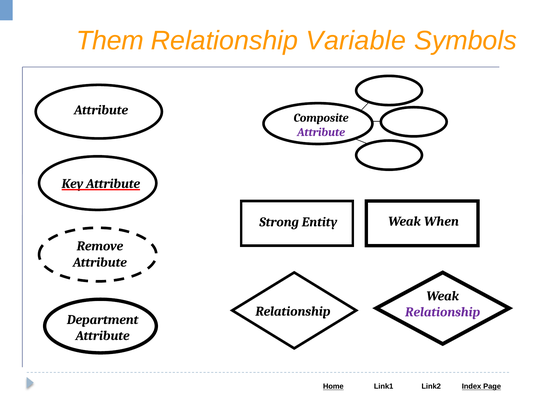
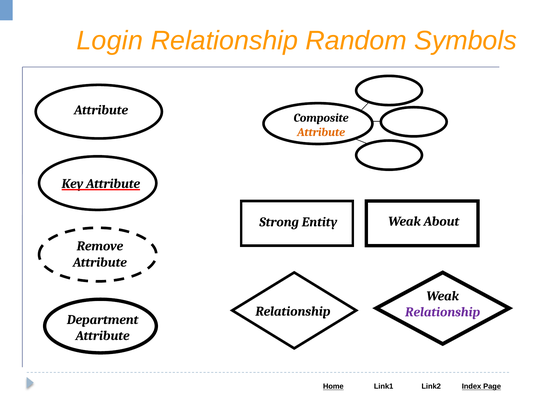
Them: Them -> Login (110, 41)
Variable: Variable -> Random (356, 41)
Attribute colour: purple -> orange (321, 132)
When: When -> About (442, 221)
